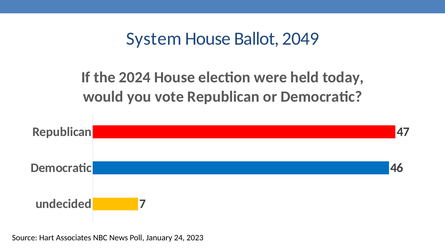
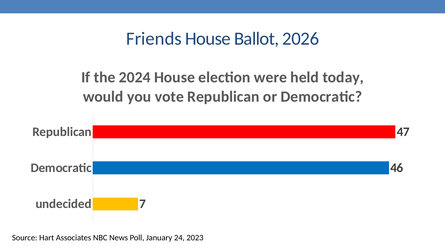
System: System -> Friends (154, 39)
2049: 2049 -> 2026 (301, 39)
